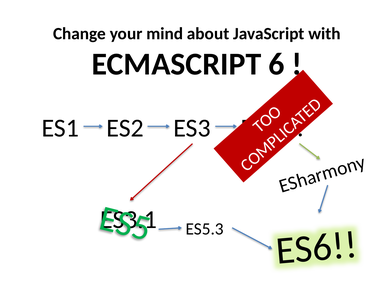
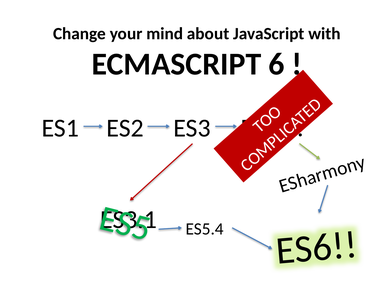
ES5.3: ES5.3 -> ES5.4 (205, 229)
